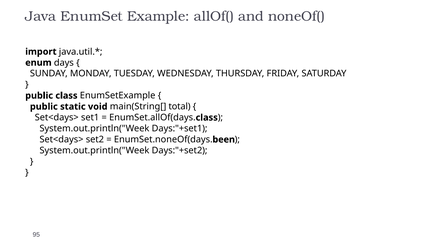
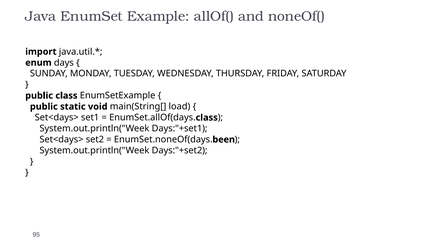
total: total -> load (179, 107)
